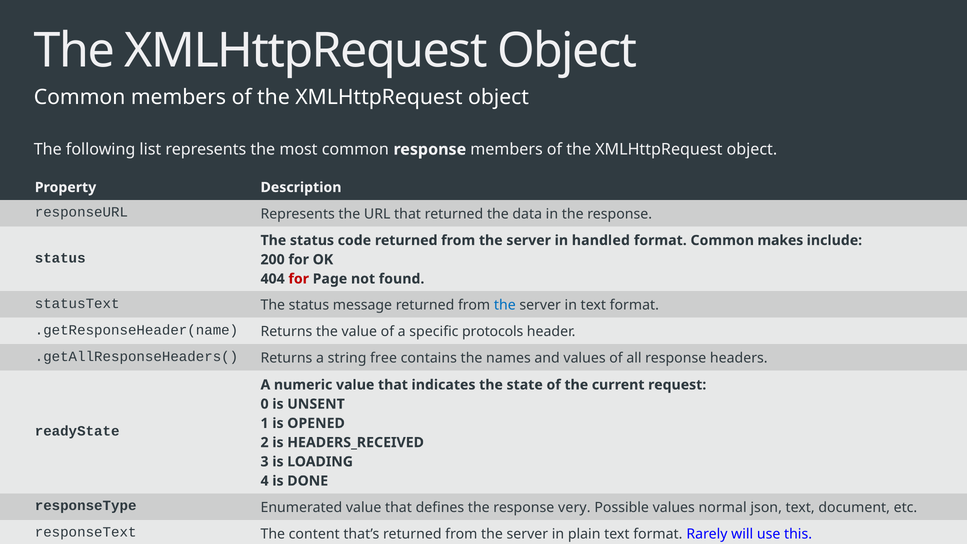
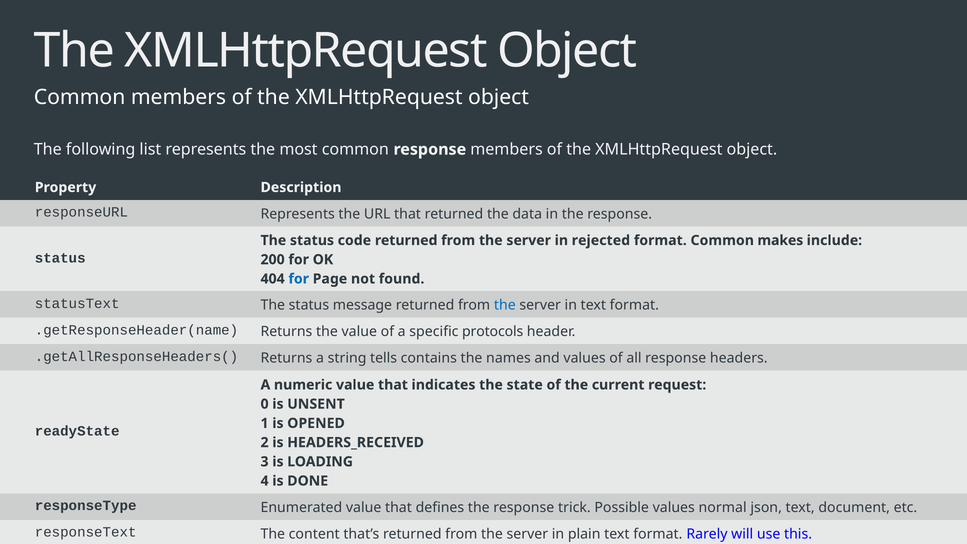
handled: handled -> rejected (601, 240)
for colour: red -> blue (299, 279)
free: free -> tells (384, 358)
very: very -> trick (574, 507)
